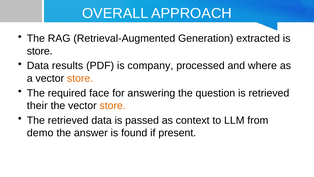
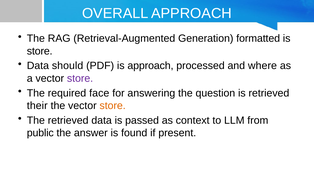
extracted: extracted -> formatted (258, 38)
results: results -> should (68, 66)
is company: company -> approach (150, 66)
store colour: orange -> purple (80, 78)
demo: demo -> public (40, 133)
